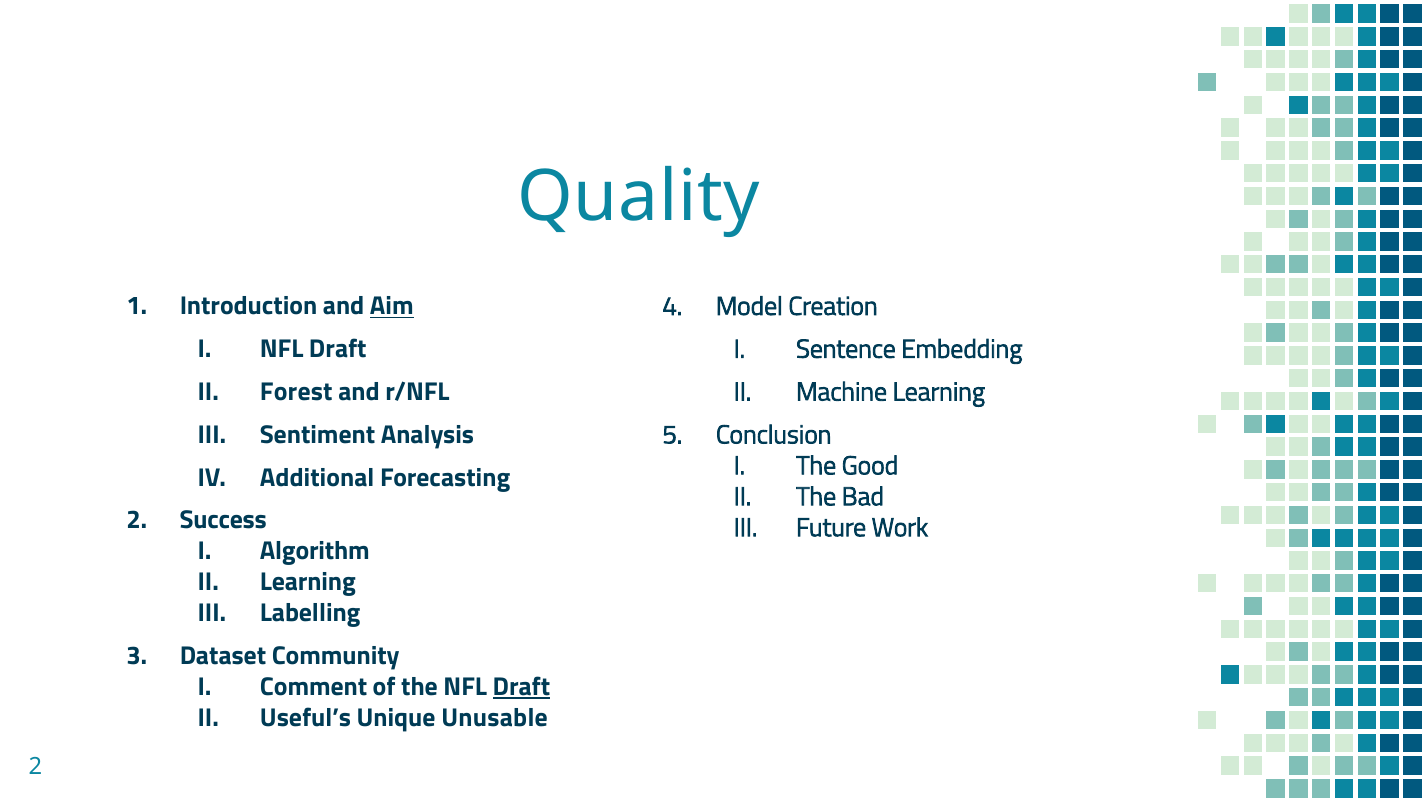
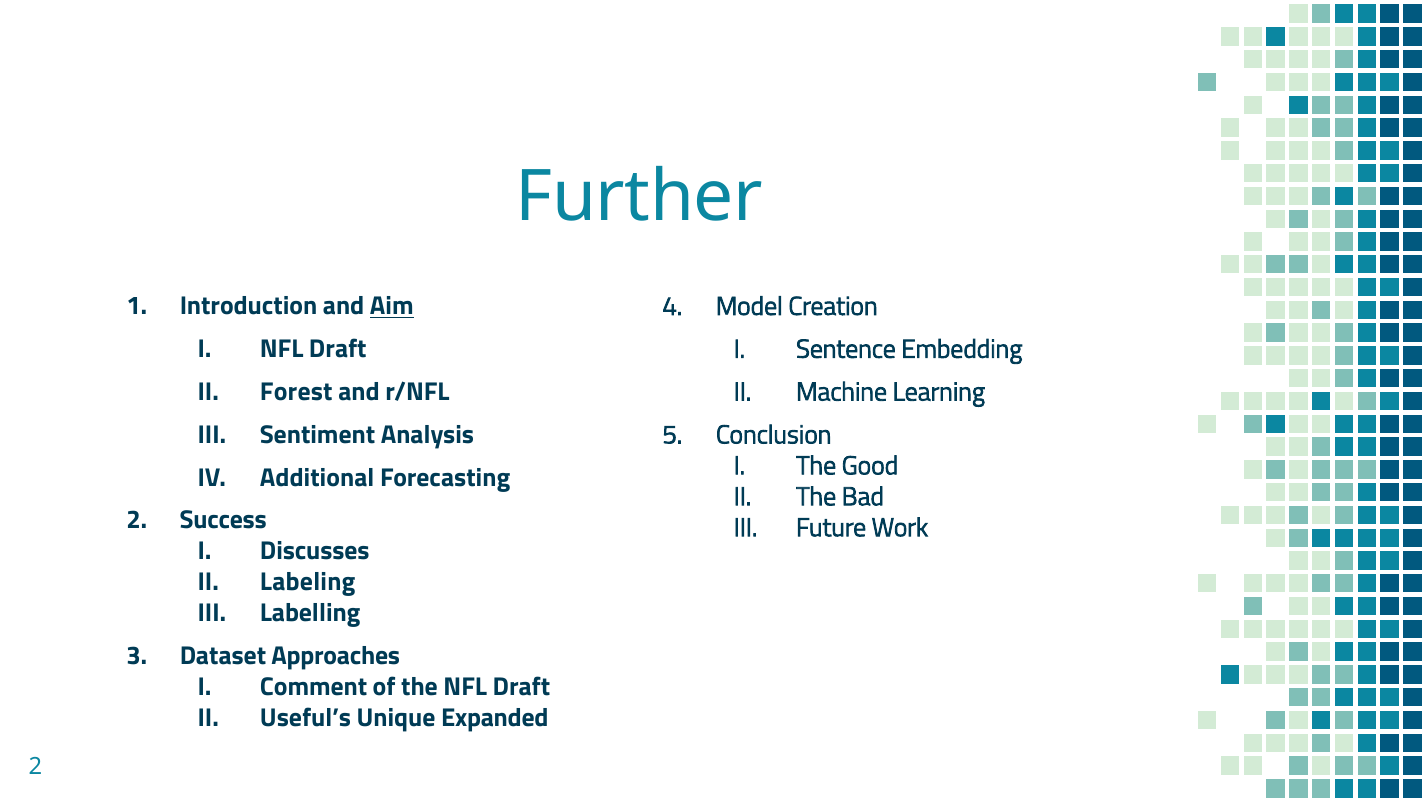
Quality: Quality -> Further (639, 197)
Algorithm: Algorithm -> Discusses (315, 552)
Learning: Learning -> Labeling (308, 582)
Community: Community -> Approaches (336, 656)
Draft underline: present -> none (521, 687)
Unusable: Unusable -> Expanded (495, 718)
